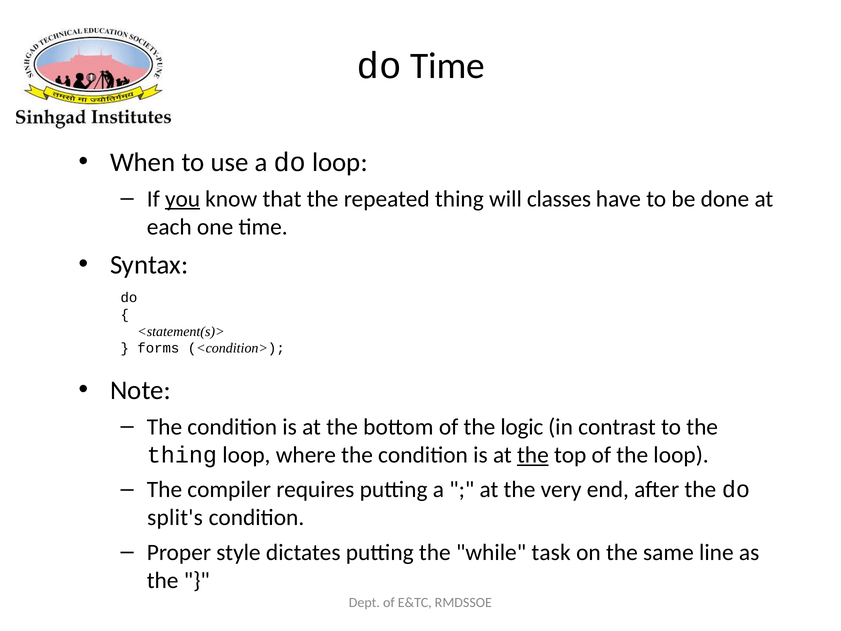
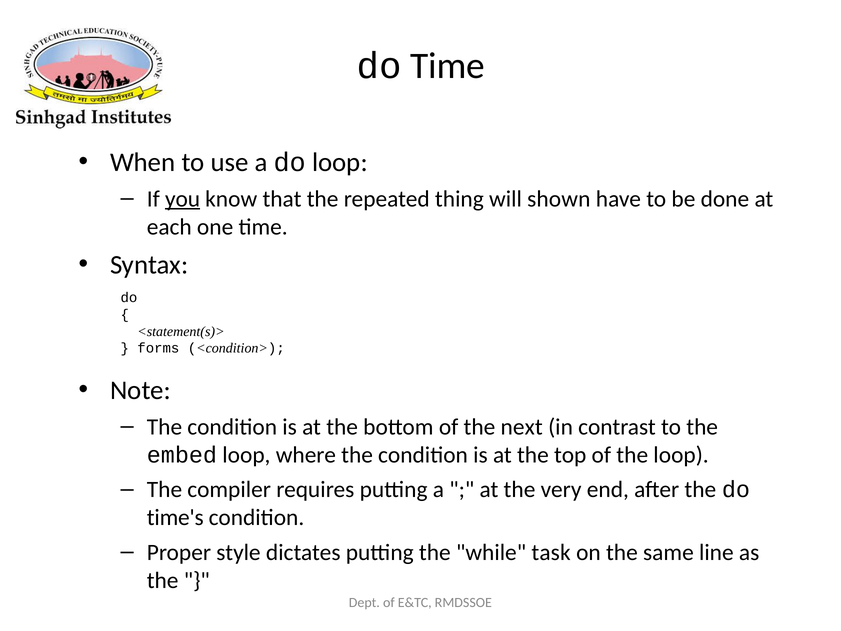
classes: classes -> shown (559, 199)
logic: logic -> next (522, 427)
thing: thing -> embed (182, 455)
the underline: present -> none (533, 455)
split's: split's -> time's (175, 517)
